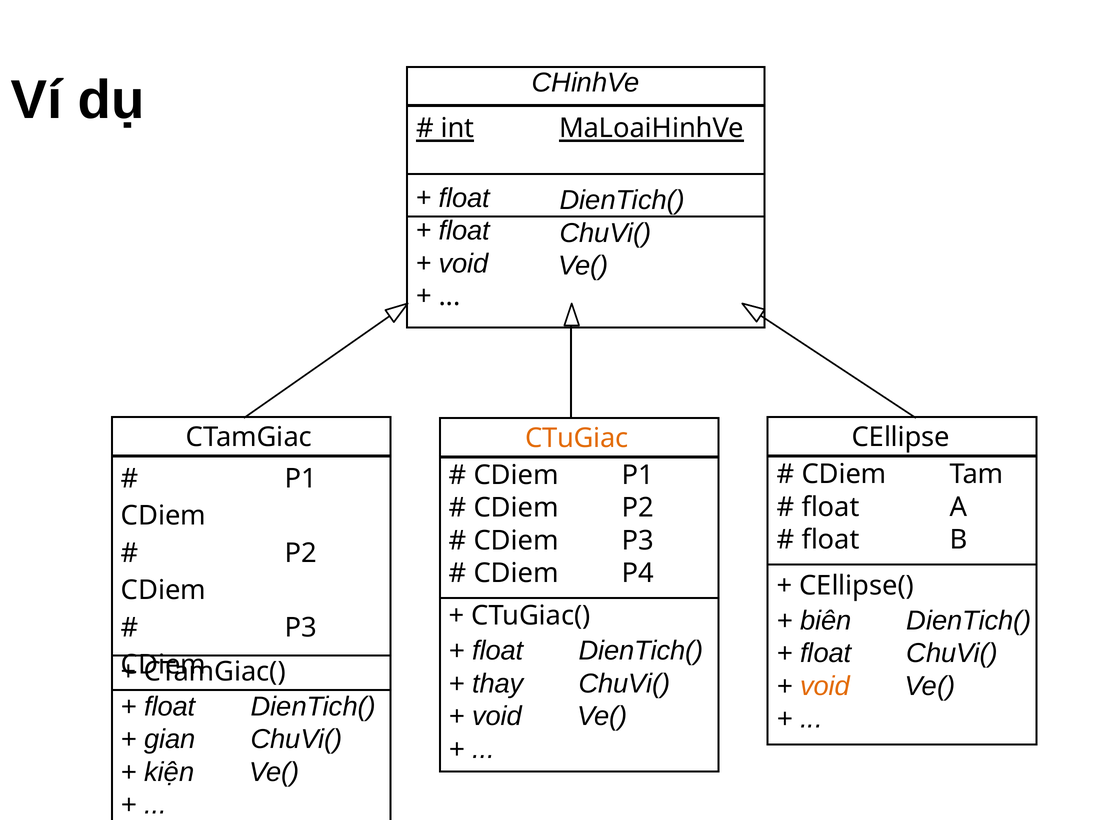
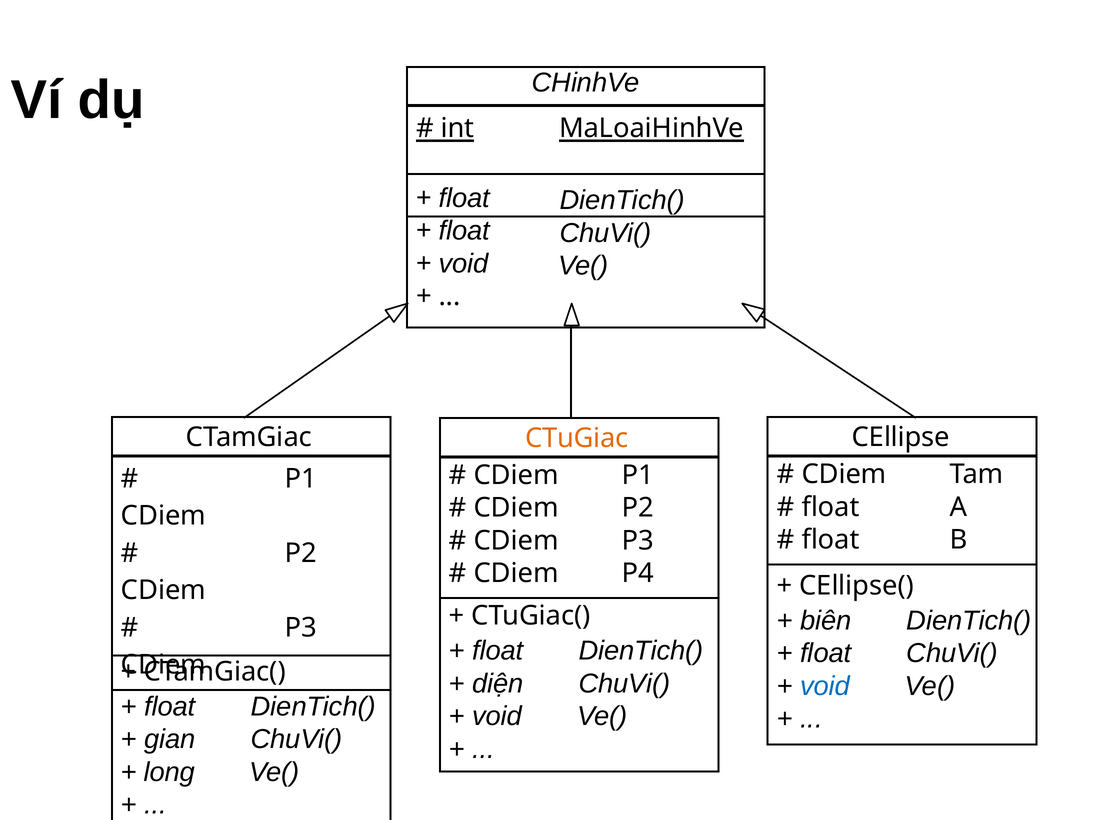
thay: thay -> diện (498, 684)
void colour: orange -> blue (825, 686)
kiện: kiện -> long (169, 772)
